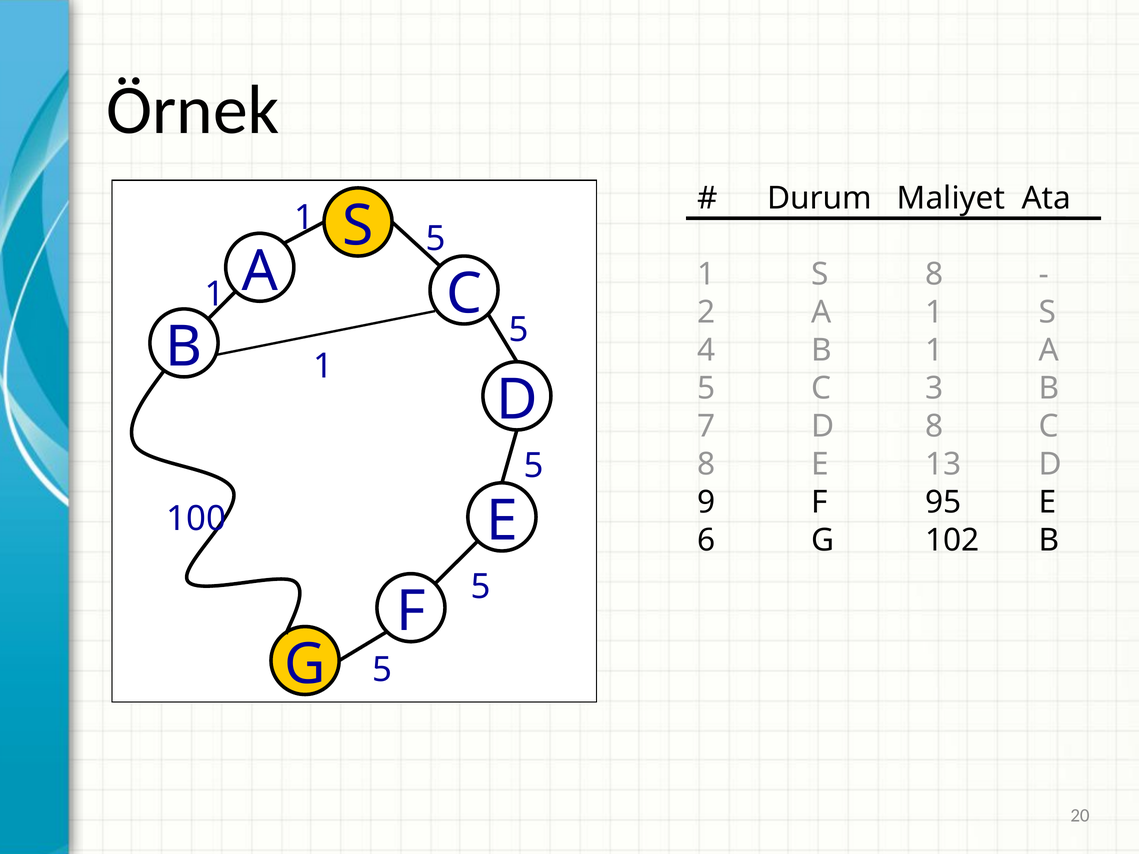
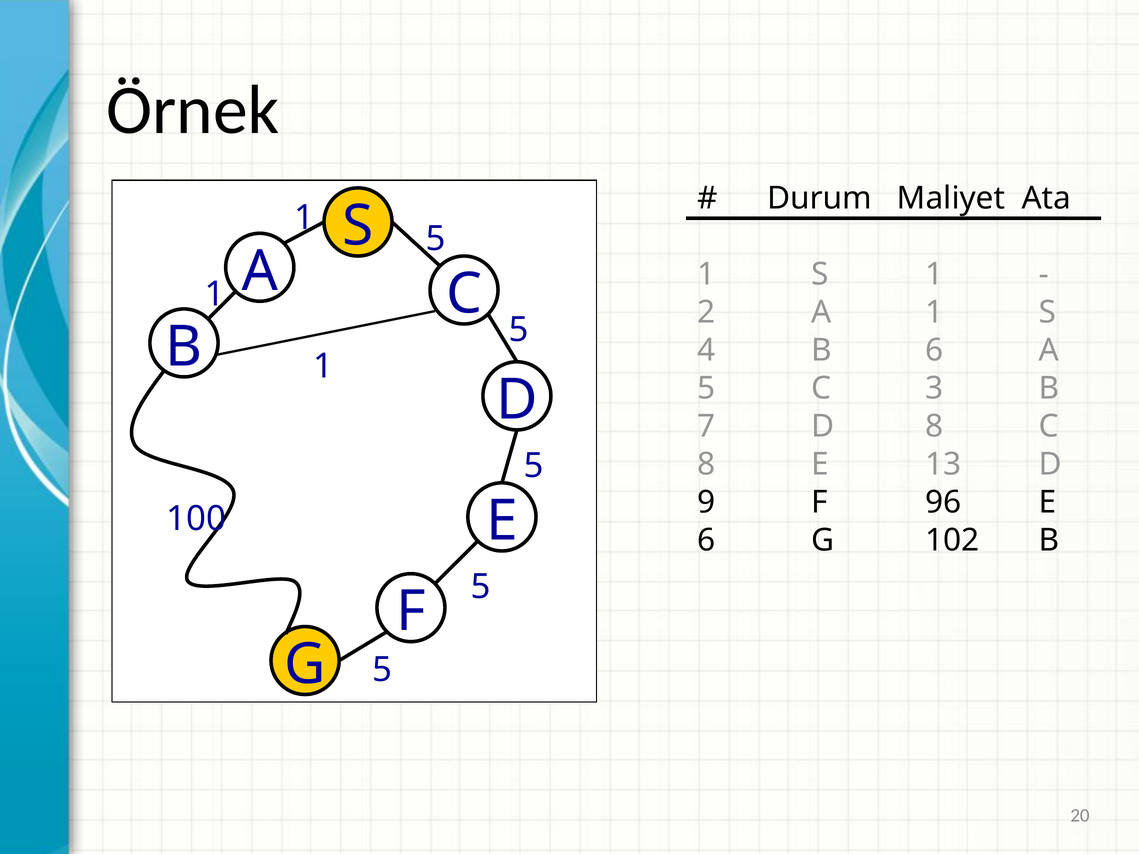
S 8: 8 -> 1 (934, 274)
4 B 1: 1 -> 6 (934, 350)
95: 95 -> 96 (943, 502)
